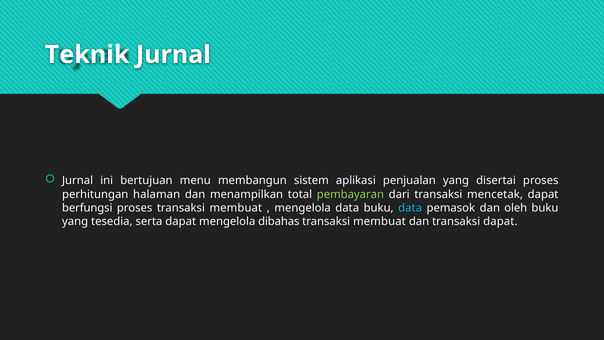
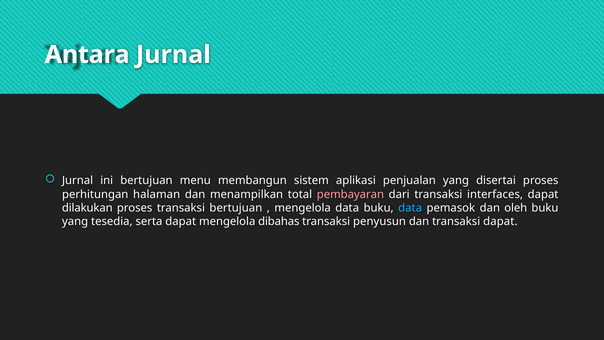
Teknik: Teknik -> Antara (87, 55)
pembayaran colour: light green -> pink (350, 194)
mencetak: mencetak -> interfaces (495, 194)
berfungsi: berfungsi -> dilakukan (87, 208)
proses transaksi membuat: membuat -> bertujuan (236, 208)
membuat: membuat -> penyusun (380, 221)
